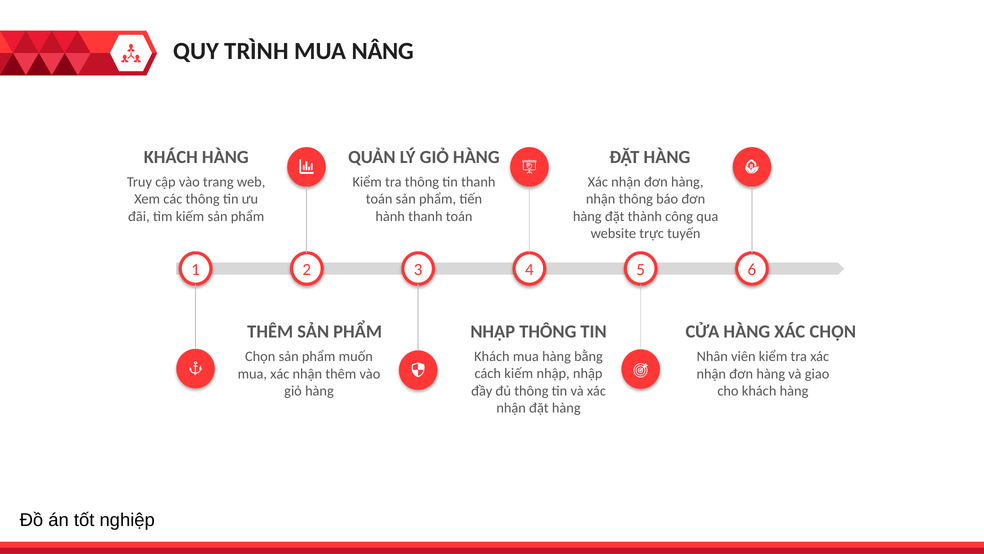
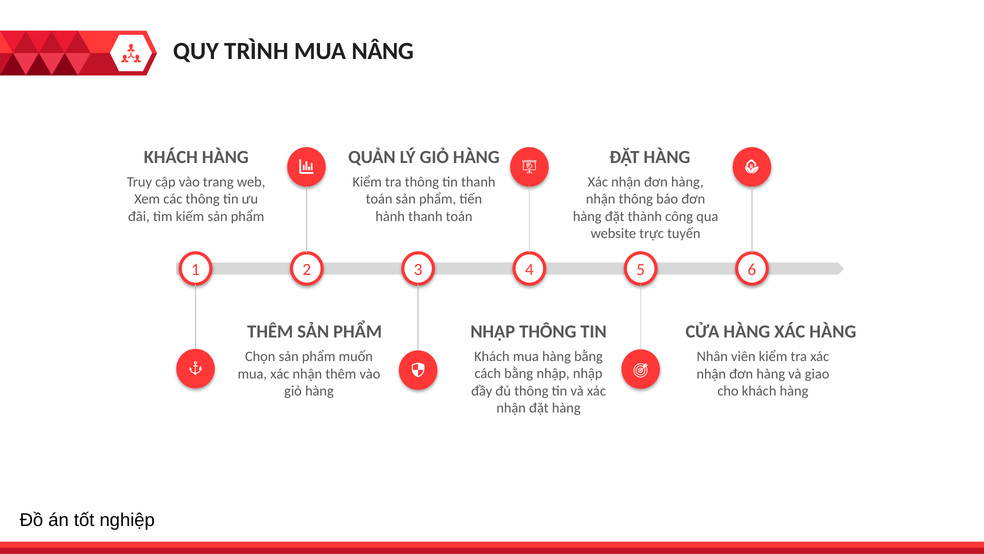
XÁC CHỌN: CHỌN -> HÀNG (833, 331)
cách kiếm: kiếm -> bằng (519, 373)
